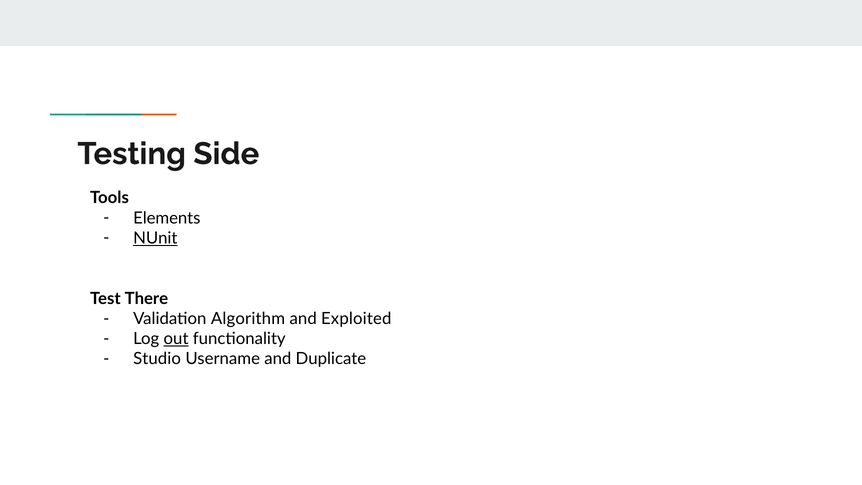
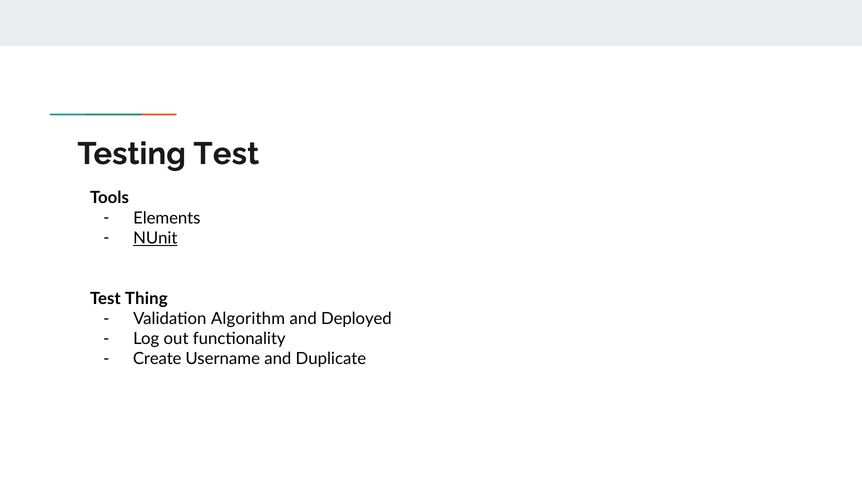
Testing Side: Side -> Test (226, 154)
There: There -> Thing (146, 299)
Exploited: Exploited -> Deployed (356, 319)
out underline: present -> none (176, 339)
Studio: Studio -> Create (157, 359)
